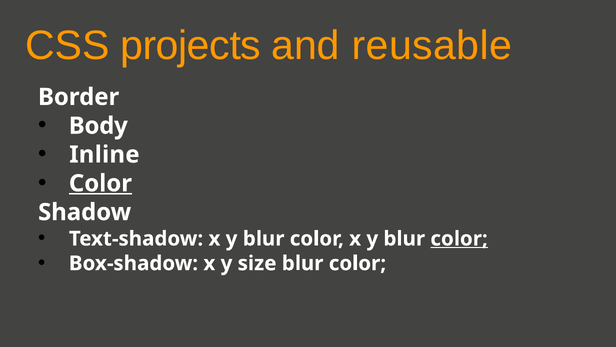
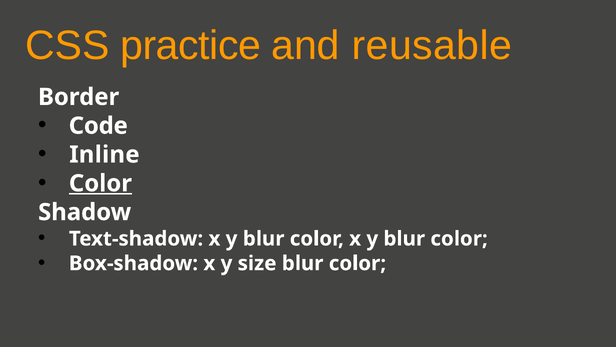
projects: projects -> practice (191, 46)
Body: Body -> Code (98, 126)
color underline: present -> none (459, 238)
